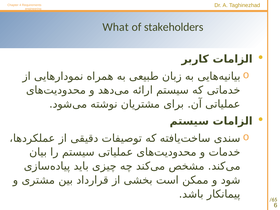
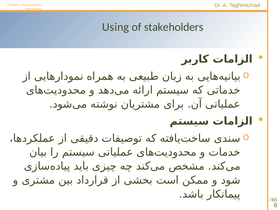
What: What -> Using (116, 27)
